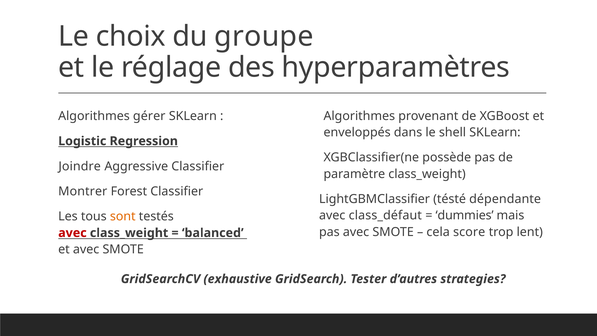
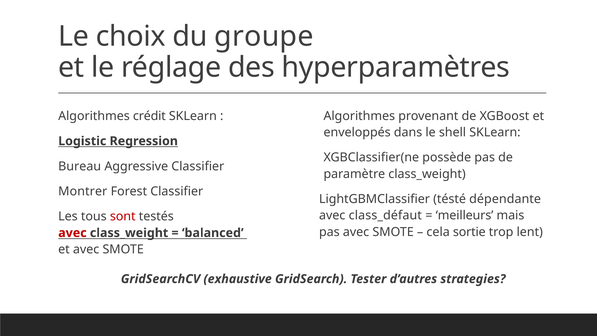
gérer: gérer -> crédit (149, 116)
Joindre: Joindre -> Bureau (80, 166)
dummies: dummies -> meilleurs (465, 215)
sont colour: orange -> red (123, 216)
score: score -> sortie (469, 232)
